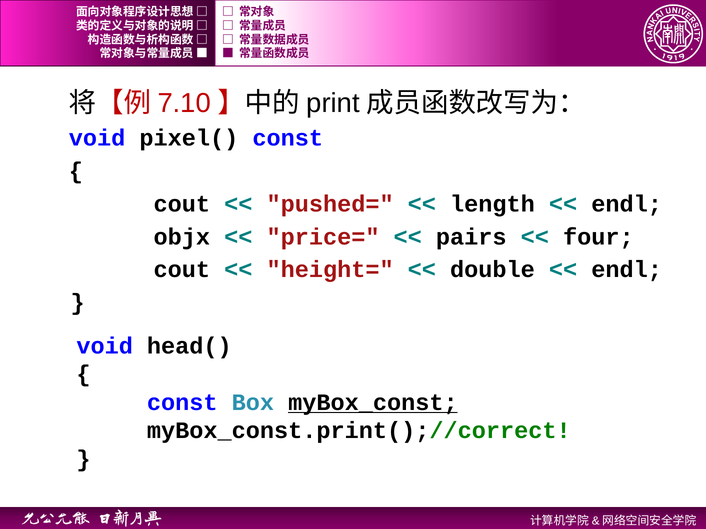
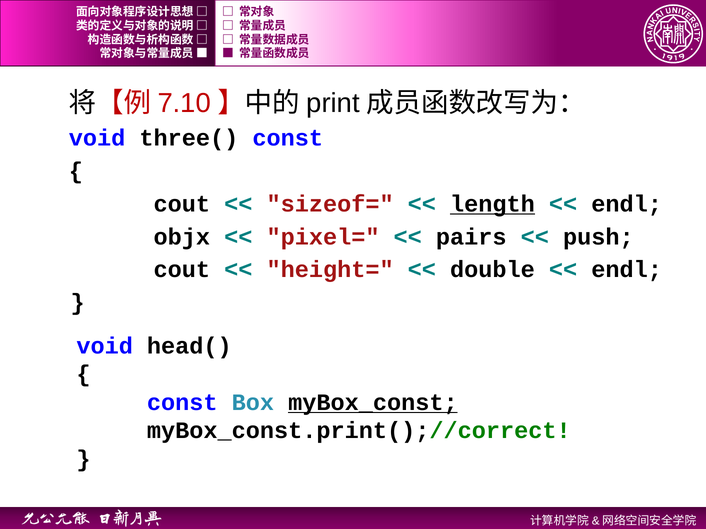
pixel(: pixel( -> three( (189, 138)
pushed=: pushed= -> sizeof= (330, 204)
length underline: none -> present (492, 204)
price=: price= -> pixel= (323, 237)
four: four -> push (598, 237)
